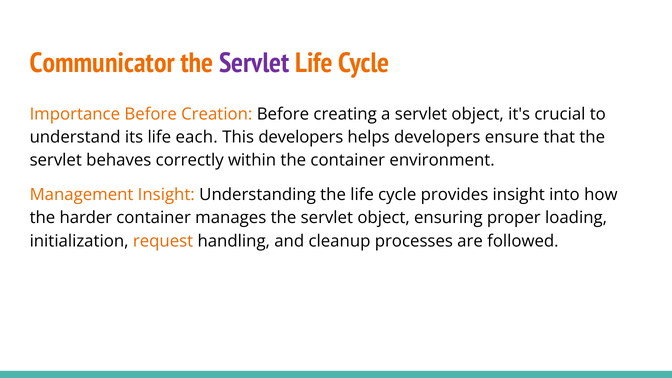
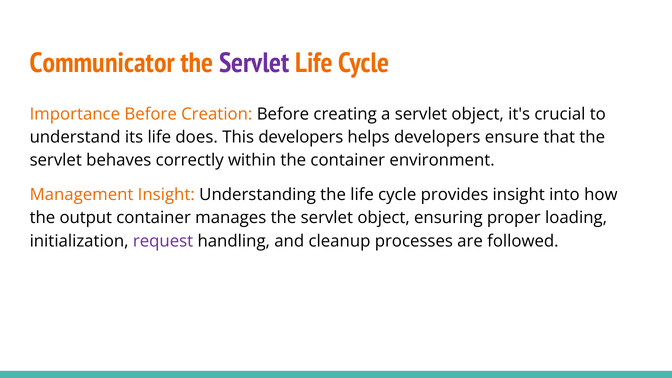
each: each -> does (197, 137)
harder: harder -> output (86, 218)
request colour: orange -> purple (163, 241)
